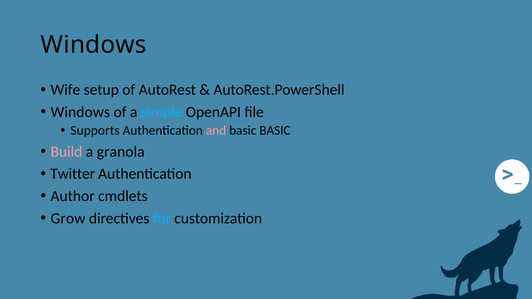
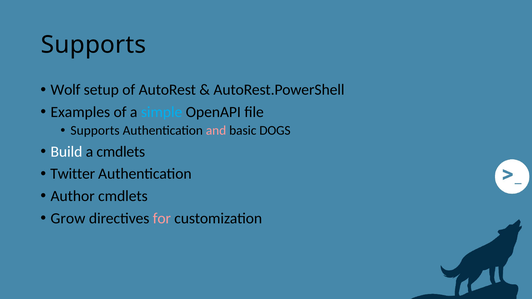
Windows: Windows -> Supports (94, 45)
Wife: Wife -> Wolf (65, 90)
Windows: Windows -> Examples (80, 112)
basic BASIC: BASIC -> DOGS (275, 131)
Build colour: pink -> white (66, 152)
a granola: granola -> cmdlets (121, 152)
for colour: light blue -> pink (162, 219)
